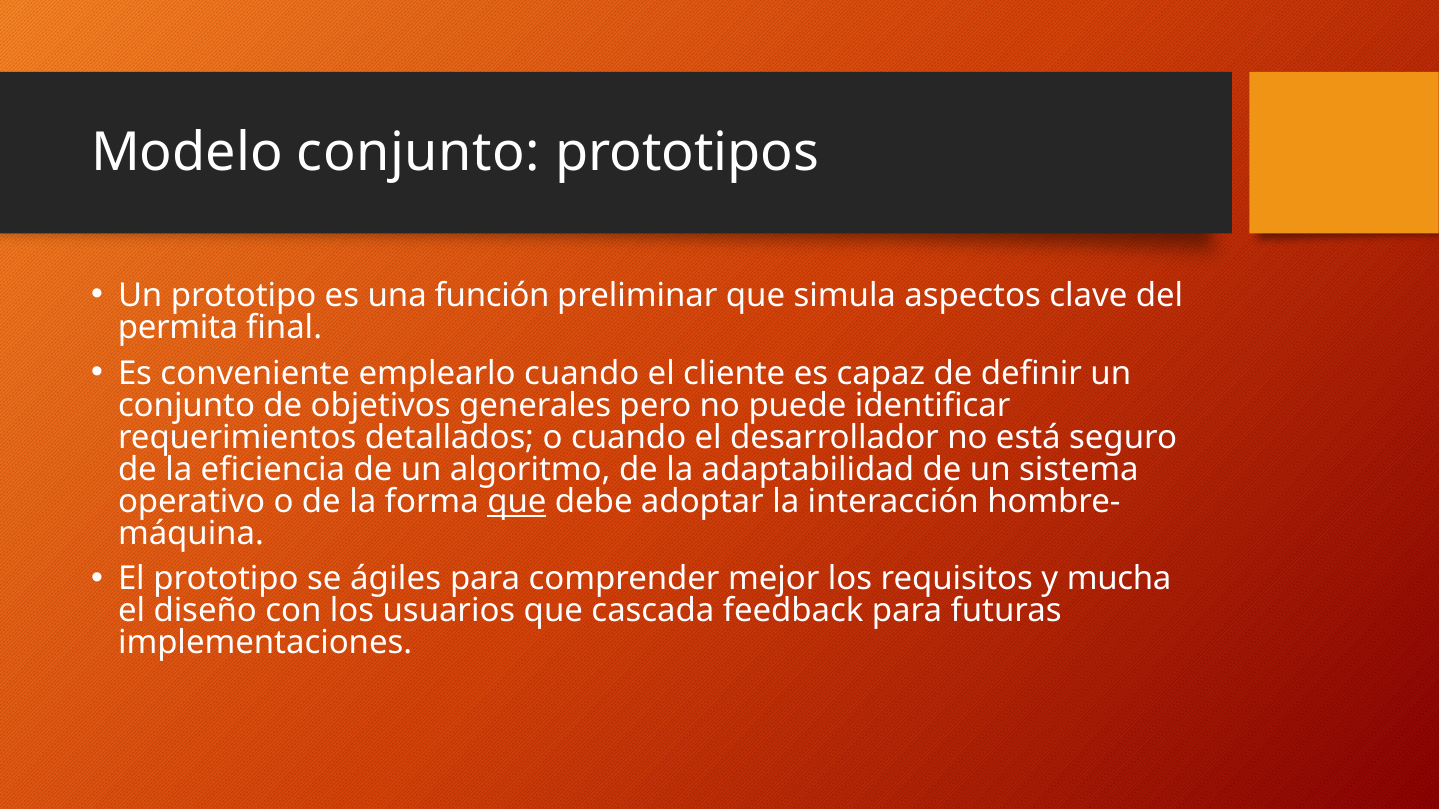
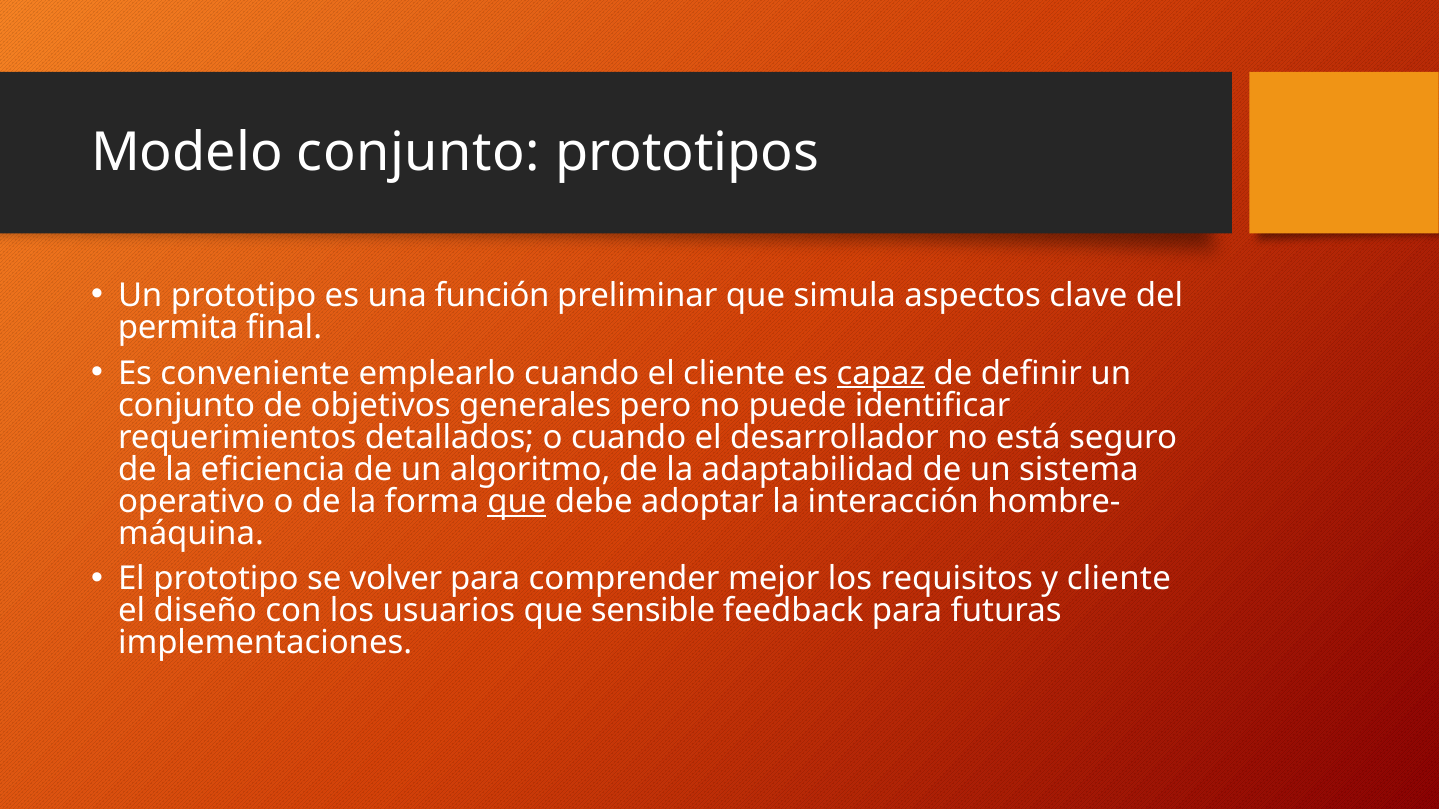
capaz underline: none -> present (881, 373)
ágiles: ágiles -> volver (396, 579)
y mucha: mucha -> cliente (1119, 579)
cascada: cascada -> sensible (653, 611)
